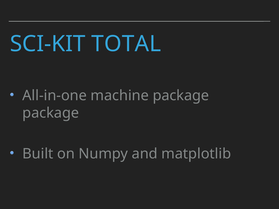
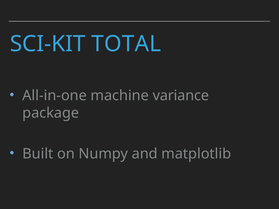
machine package: package -> variance (181, 96)
